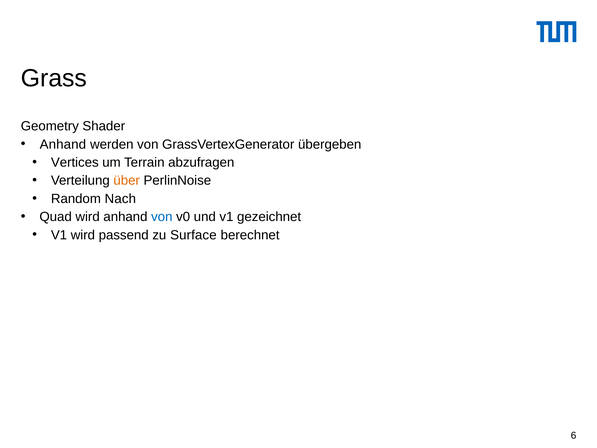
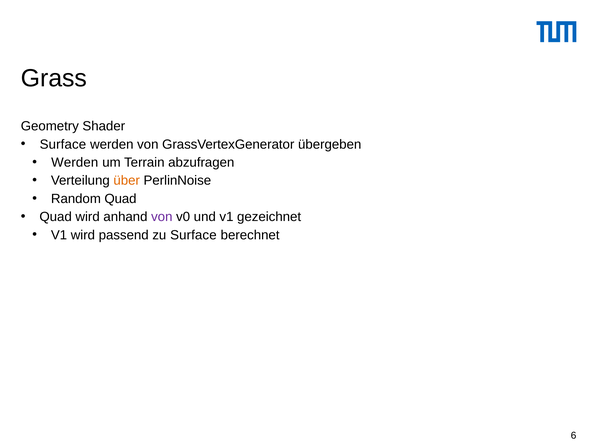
Anhand: Anhand -> Surface (63, 144)
Vertices: Vertices -> Werden (75, 162)
Random Nach: Nach -> Quad (120, 199)
von colour: blue -> purple (162, 217)
